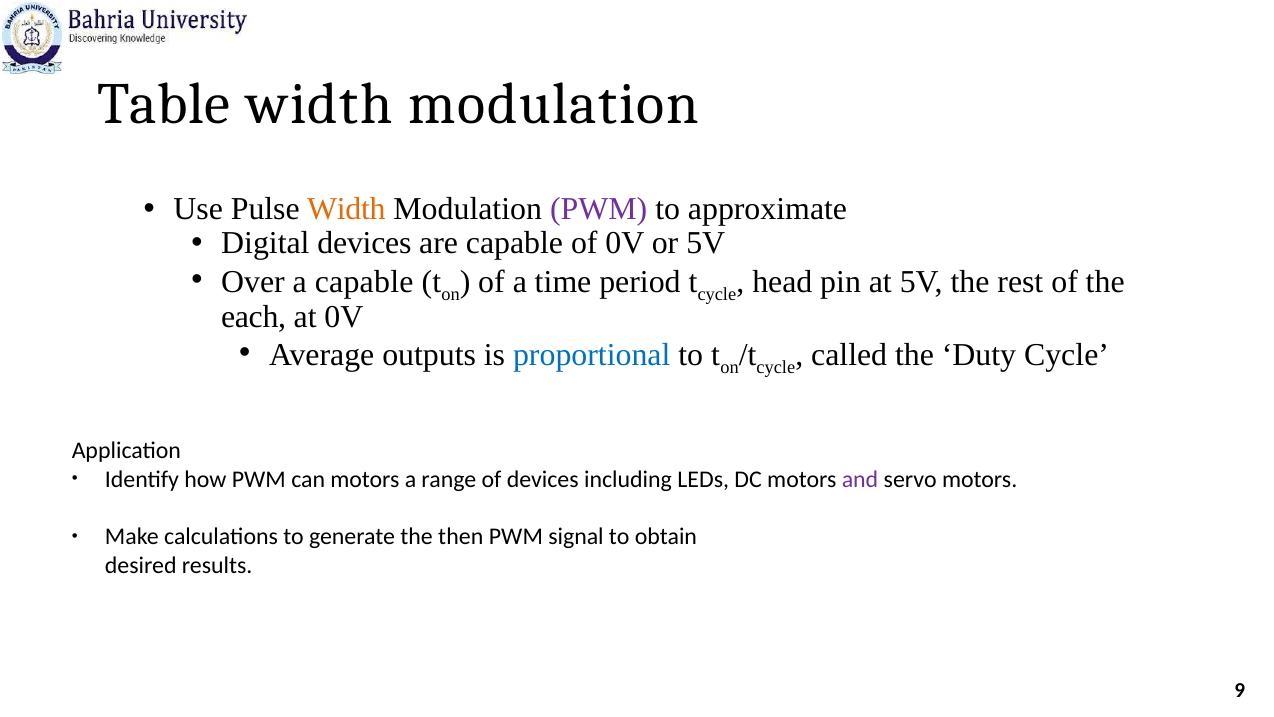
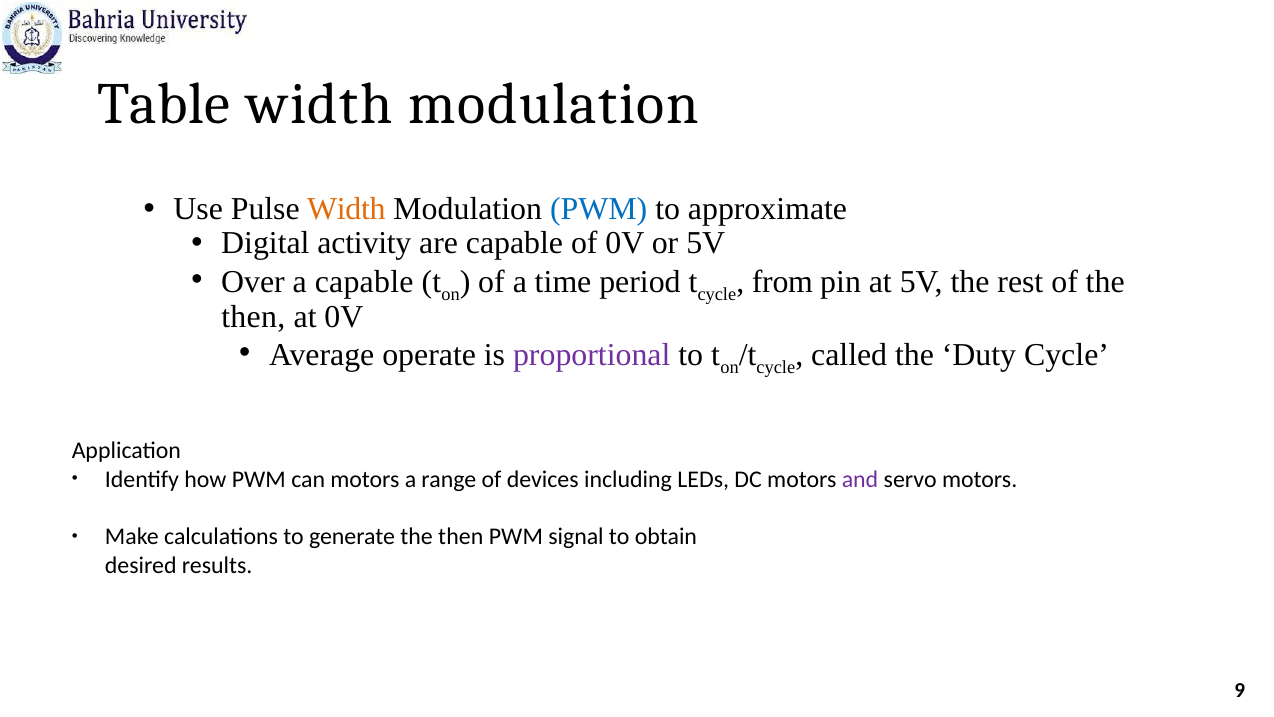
PWM colour: purple -> blue (599, 209)
Digital devices: devices -> activity (364, 243)
head: head -> from (782, 281)
each: each -> then (253, 317)
outputs: outputs -> operate (429, 355)
proportional colour: blue -> purple (592, 355)
